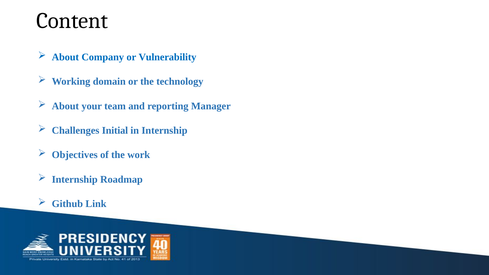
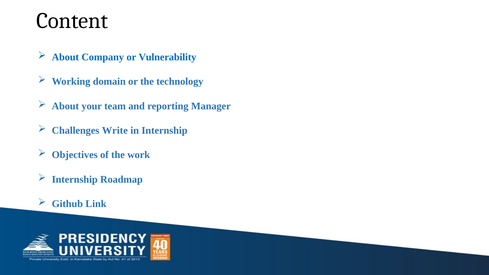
Initial: Initial -> Write (115, 130)
